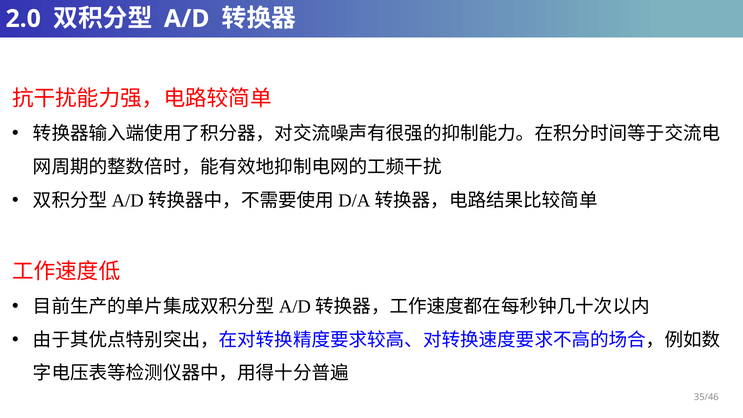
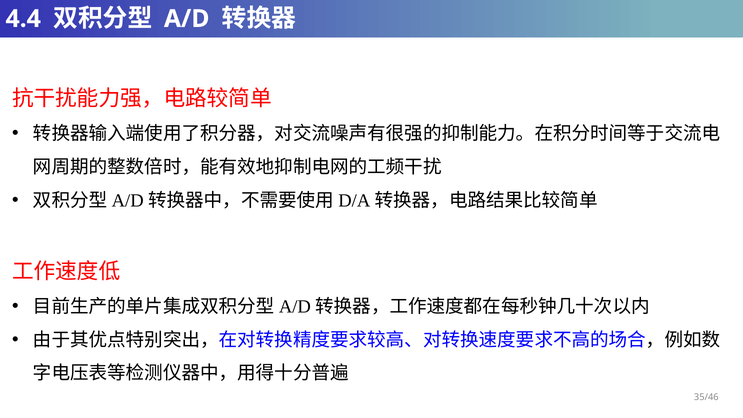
2.0: 2.0 -> 4.4 (23, 19)
